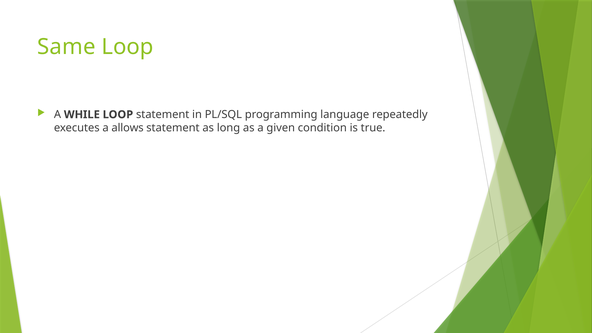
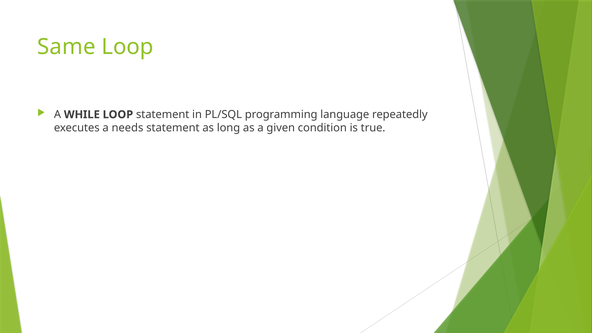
allows: allows -> needs (127, 128)
